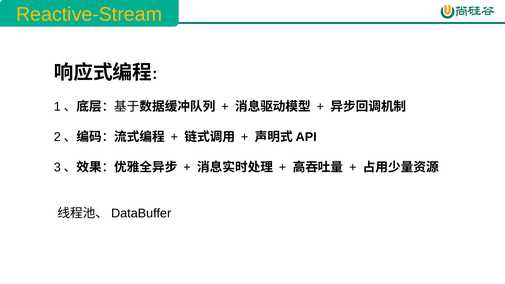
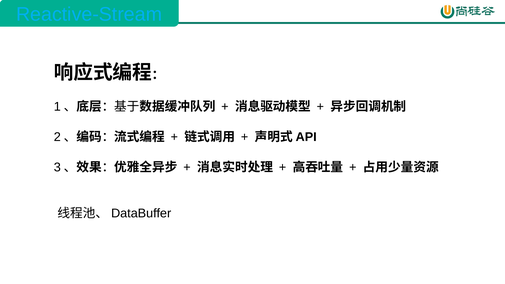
Reactive-Stream colour: yellow -> light blue (89, 15)
